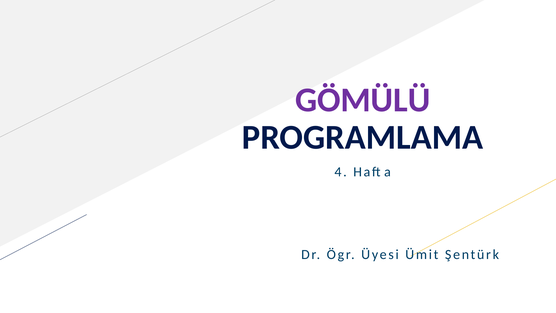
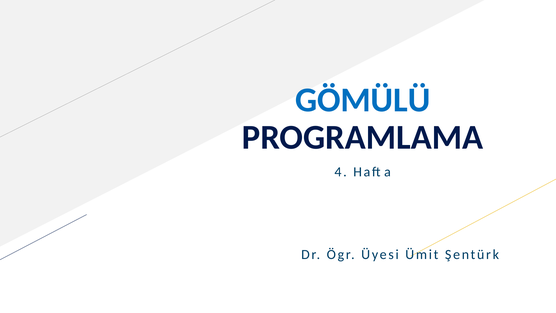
GÖMÜLÜ colour: purple -> blue (363, 100)
